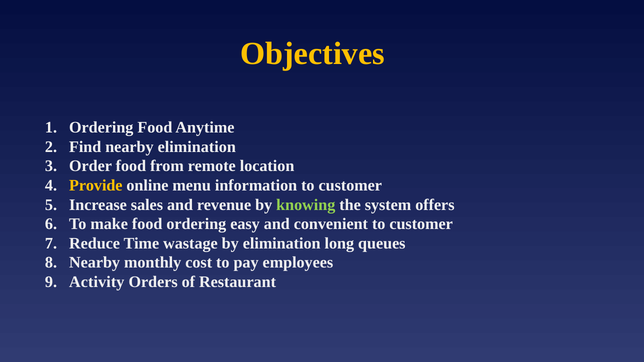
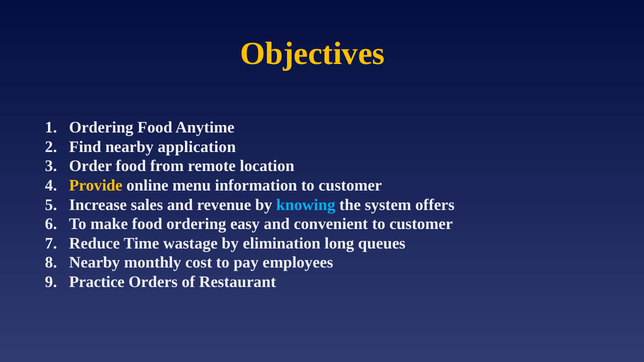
nearby elimination: elimination -> application (197, 147)
knowing colour: light green -> light blue (306, 205)
Activity: Activity -> Practice (97, 282)
